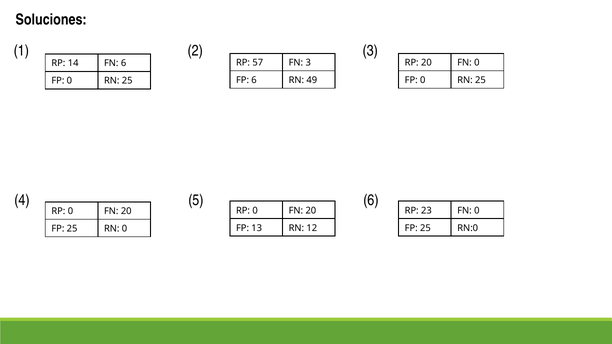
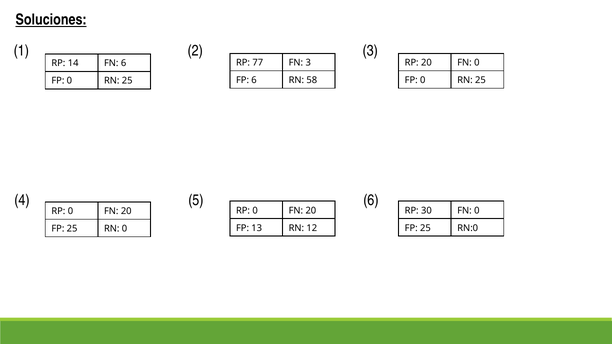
Soluciones underline: none -> present (51, 20)
57: 57 -> 77 (258, 63)
49: 49 -> 58 (312, 80)
23: 23 -> 30 (426, 211)
